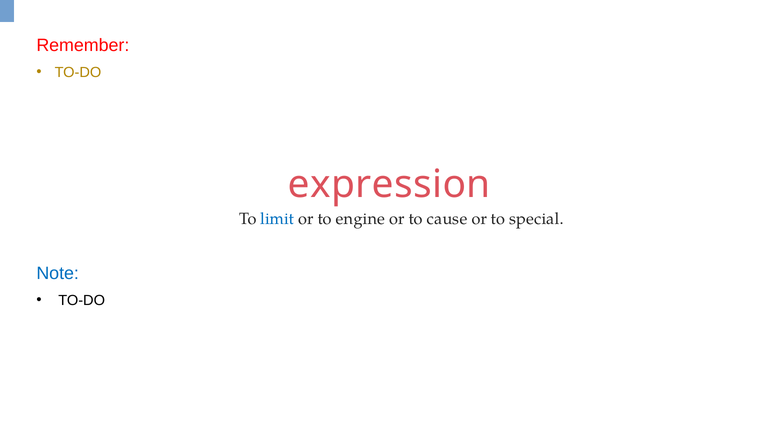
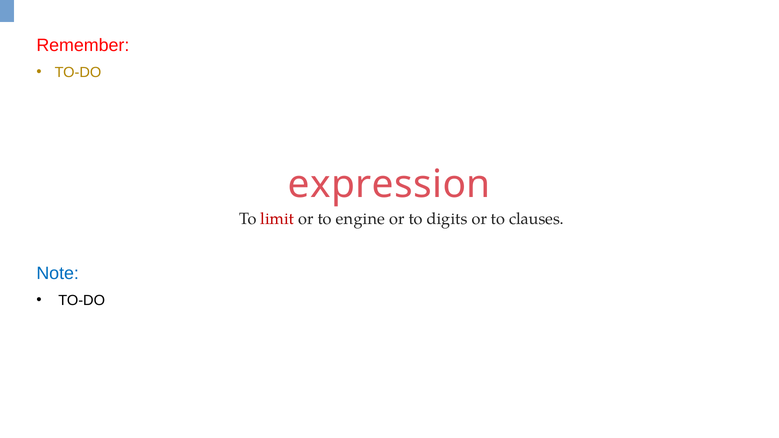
limit colour: blue -> red (277, 219)
cause: cause -> digits (447, 219)
special: special -> clauses (537, 219)
